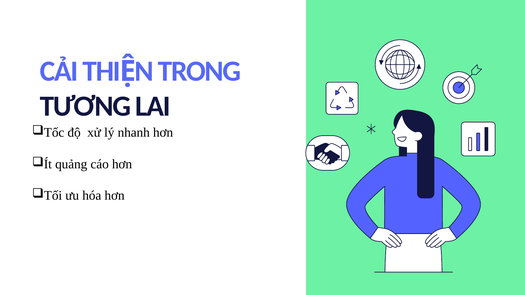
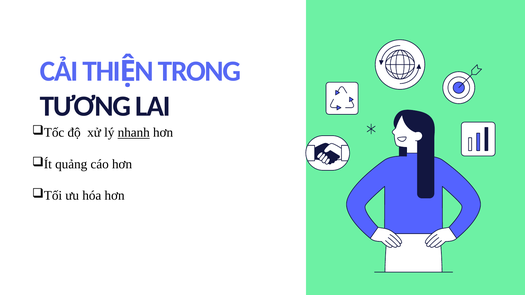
nhanh underline: none -> present (134, 133)
